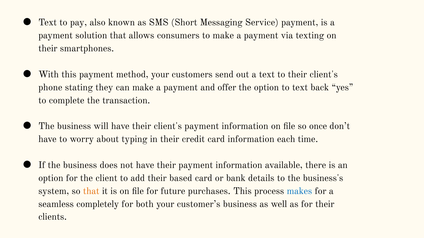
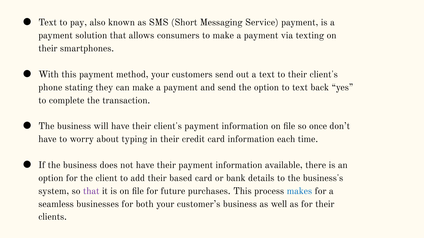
and offer: offer -> send (227, 87)
that colour: orange -> purple (91, 191)
completely: completely -> businesses (98, 204)
